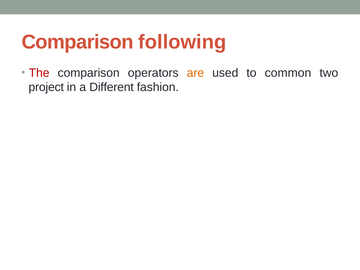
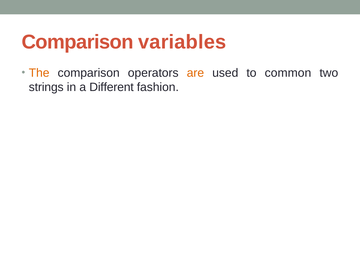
following: following -> variables (182, 42)
The colour: red -> orange (39, 73)
project: project -> strings (46, 87)
